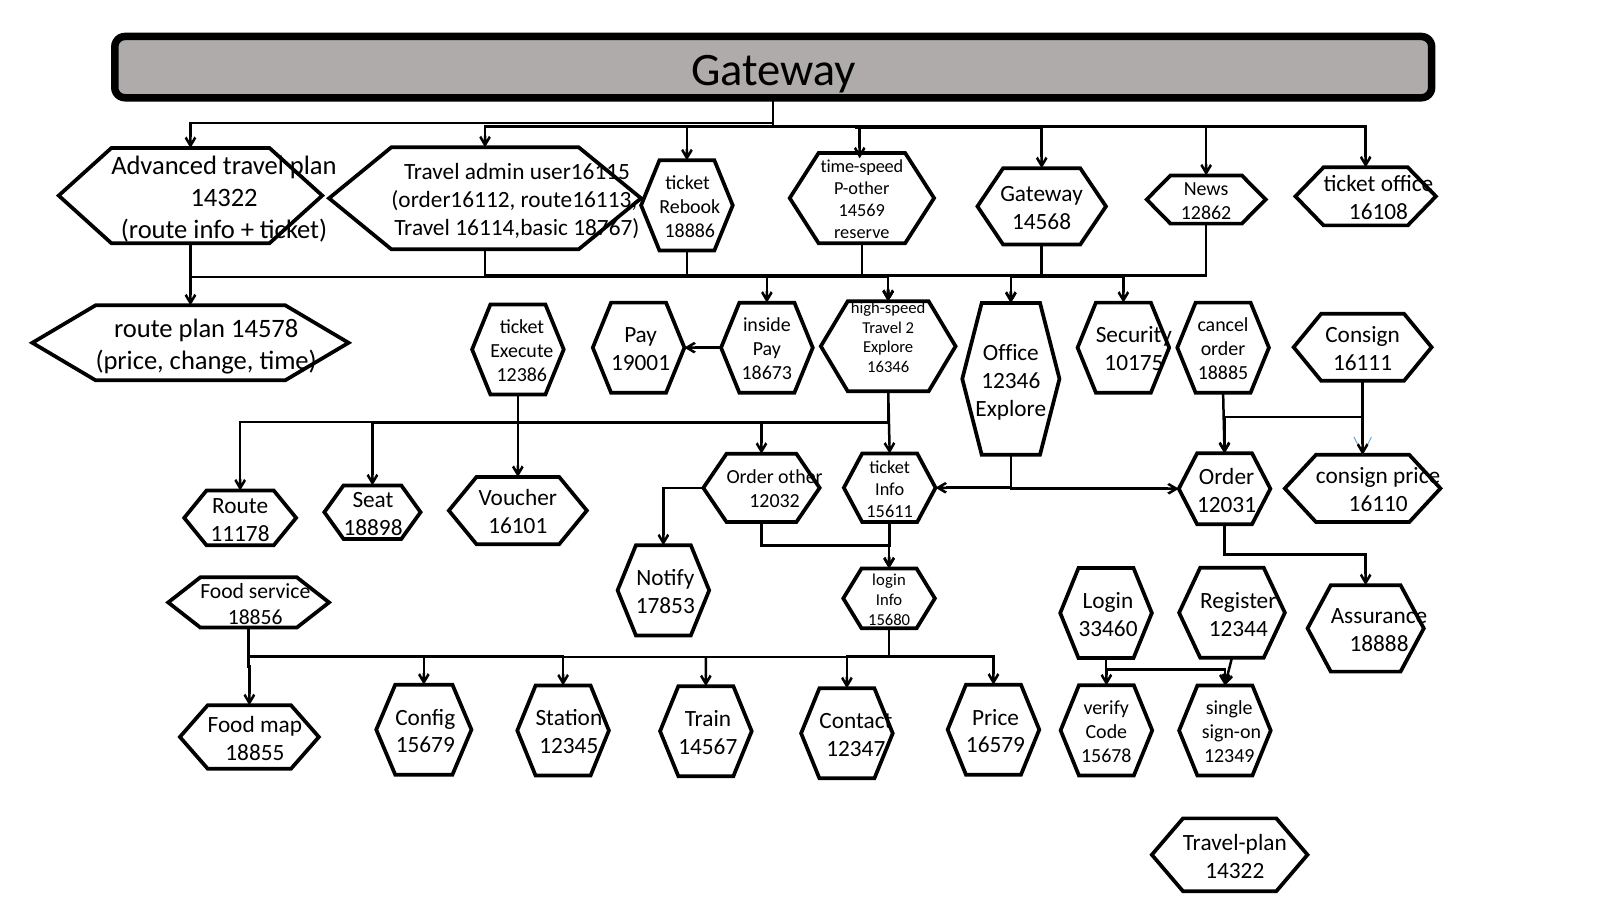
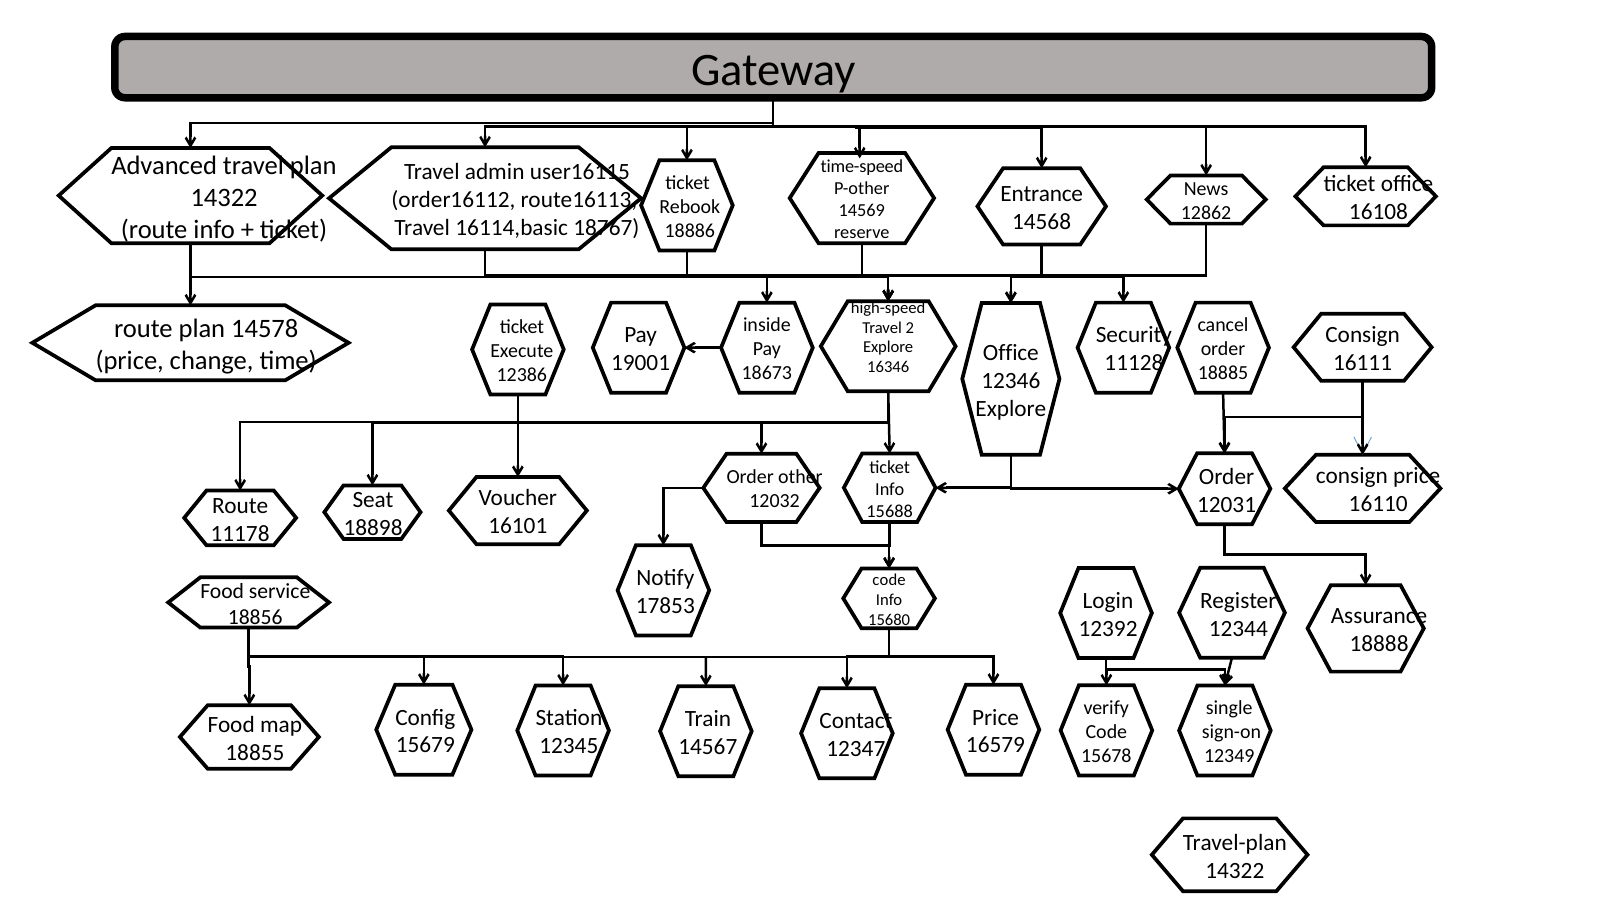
Gateway: Gateway -> Entrance (1042, 194)
10175: 10175 -> 11128 (1134, 363)
15611: 15611 -> 15688 (890, 511)
login: login -> code (889, 580)
33460: 33460 -> 12392 (1108, 629)
